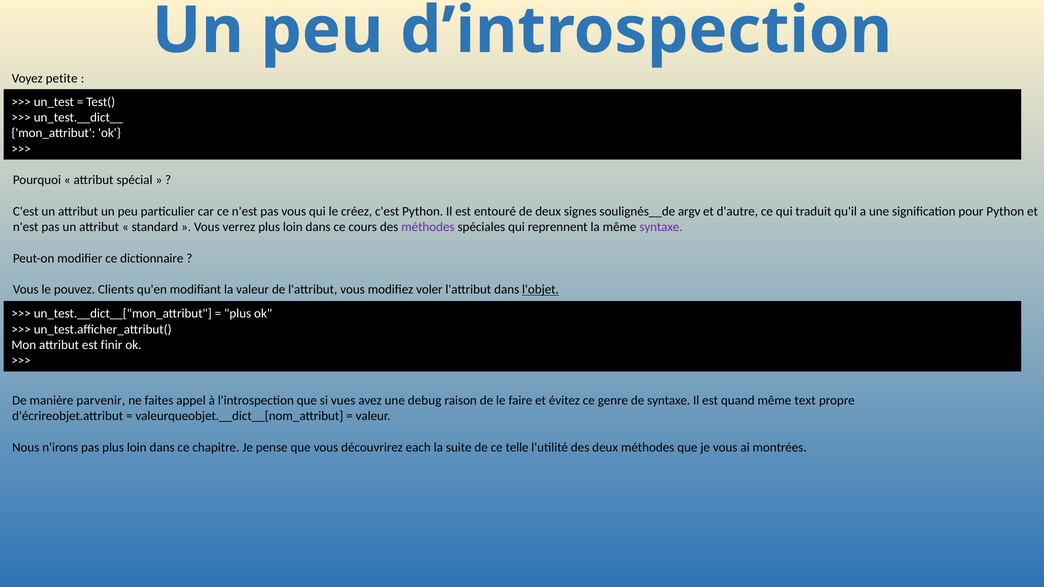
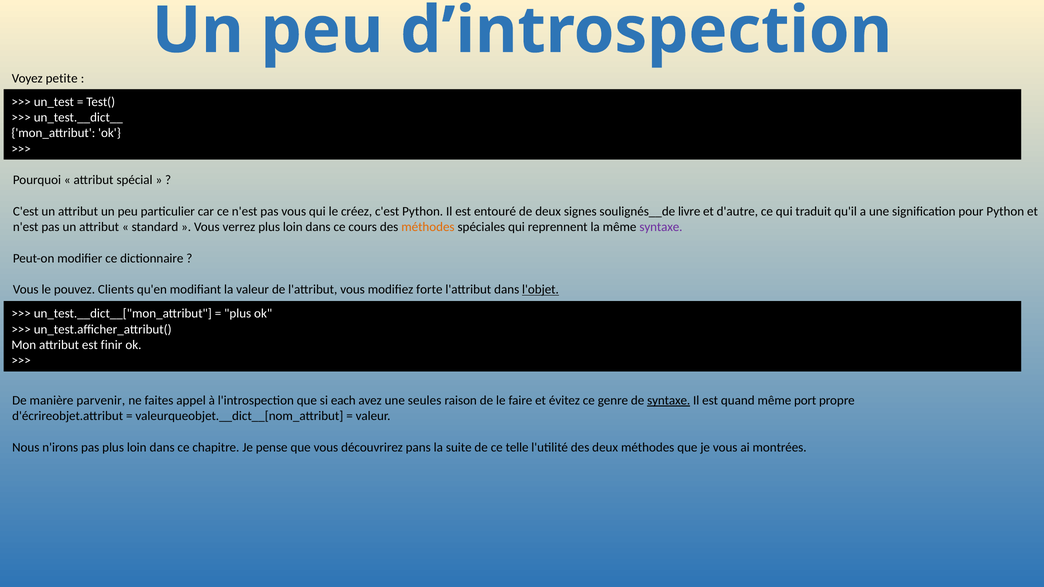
argv: argv -> livre (689, 211)
méthodes colour: purple -> orange (428, 227)
voler: voler -> forte (429, 290)
vues: vues -> each (343, 401)
debug: debug -> seules (425, 401)
syntaxe underline: none -> present (669, 401)
text: text -> port (805, 401)
each: each -> pans (418, 448)
